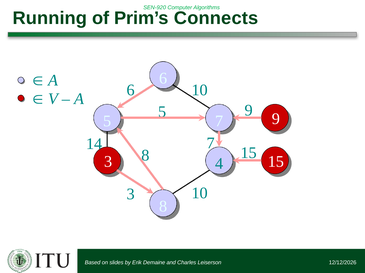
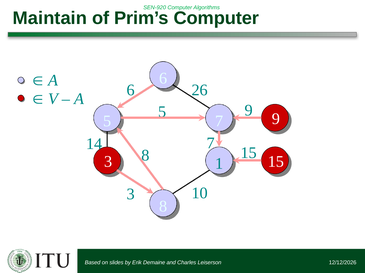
Running: Running -> Maintain (50, 18)
Prim’s Connects: Connects -> Computer (216, 18)
6 10: 10 -> 26 (200, 90)
4: 4 -> 1 (219, 164)
